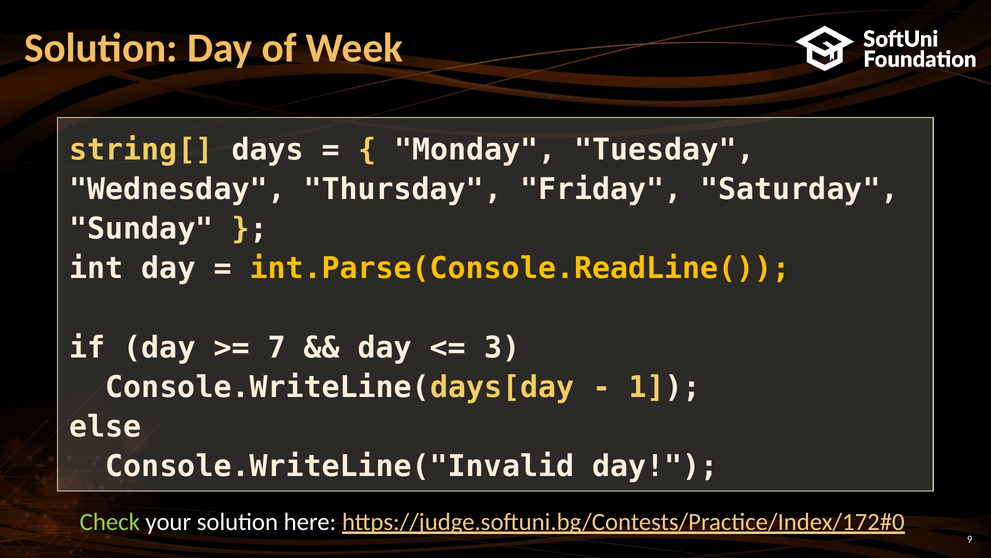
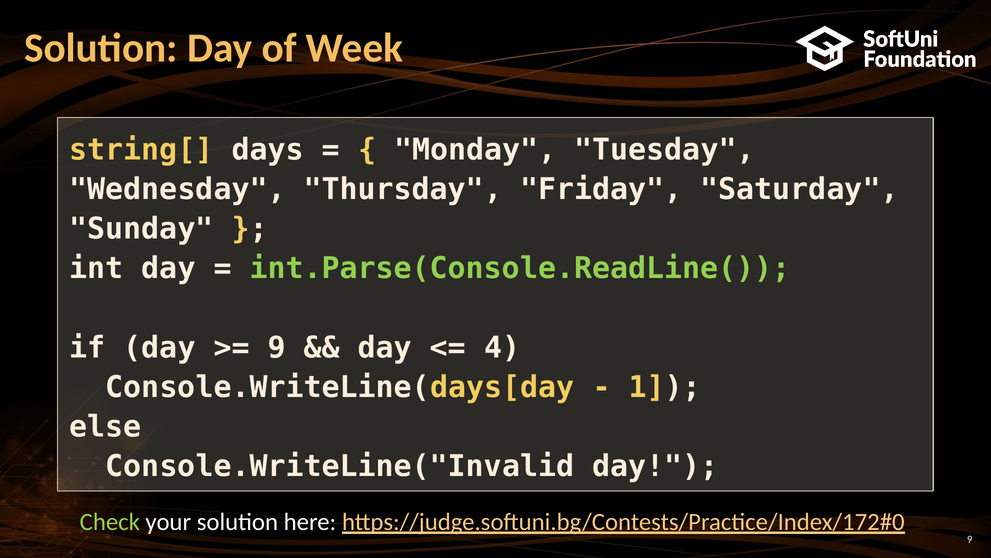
int.Parse(Console.ReadLine( colour: yellow -> light green (520, 268)
7: 7 -> 9 (277, 347)
3: 3 -> 4 (502, 347)
